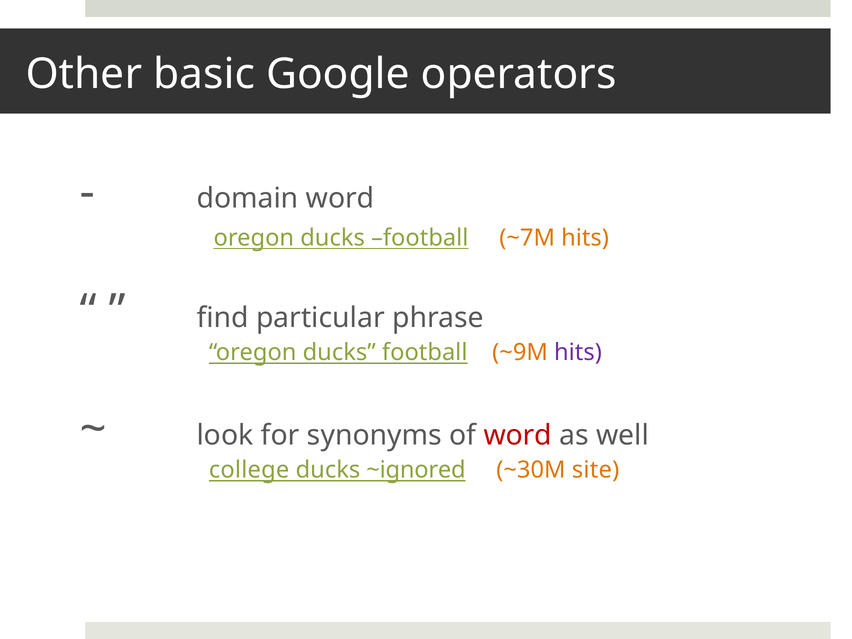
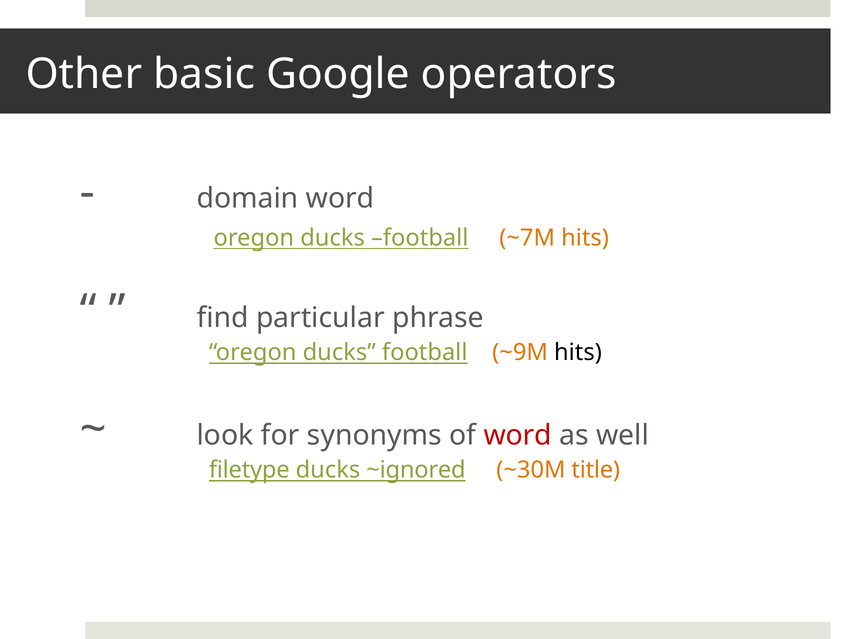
hits colour: purple -> black (578, 352)
college: college -> filetype (249, 470)
site: site -> title (596, 470)
